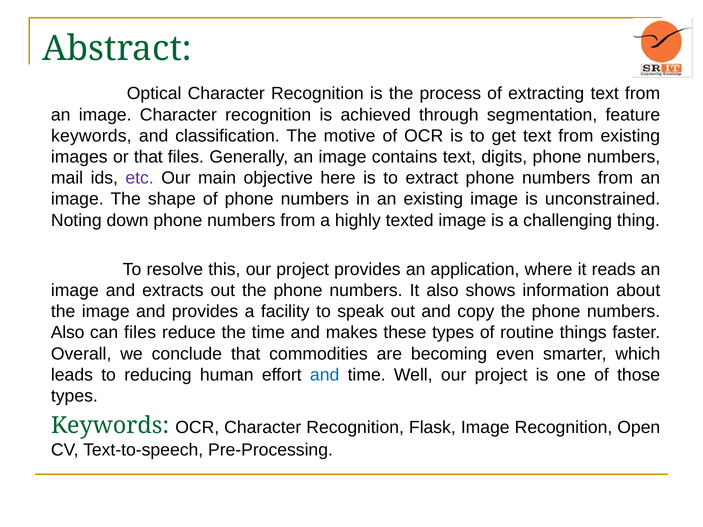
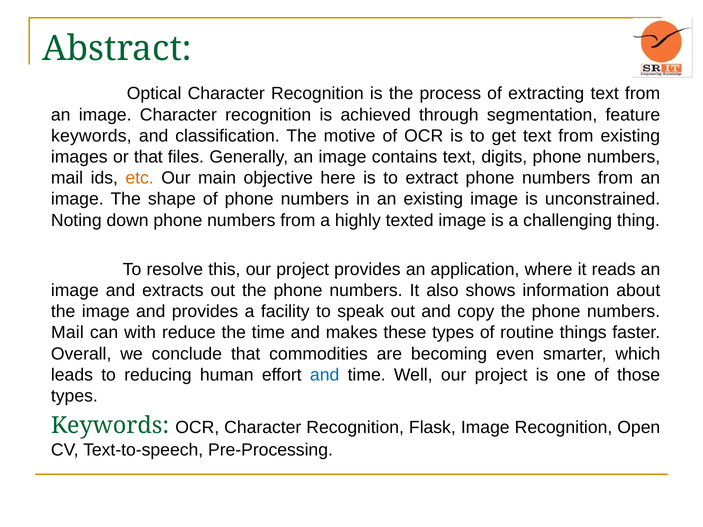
etc colour: purple -> orange (140, 178)
Also: Also -> Mail (67, 333)
can files: files -> with (140, 333)
